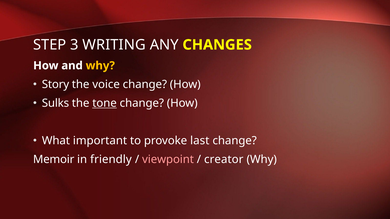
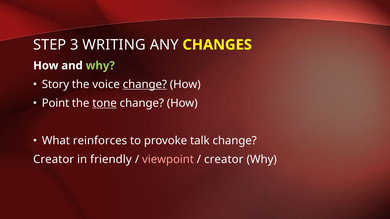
why colour: yellow -> light green (100, 66)
change underline: none -> present (145, 85)
Sulks: Sulks -> Point (55, 103)
important: important -> reinforces (100, 141)
last: last -> talk (200, 141)
Memoir: Memoir -> Creator (54, 160)
